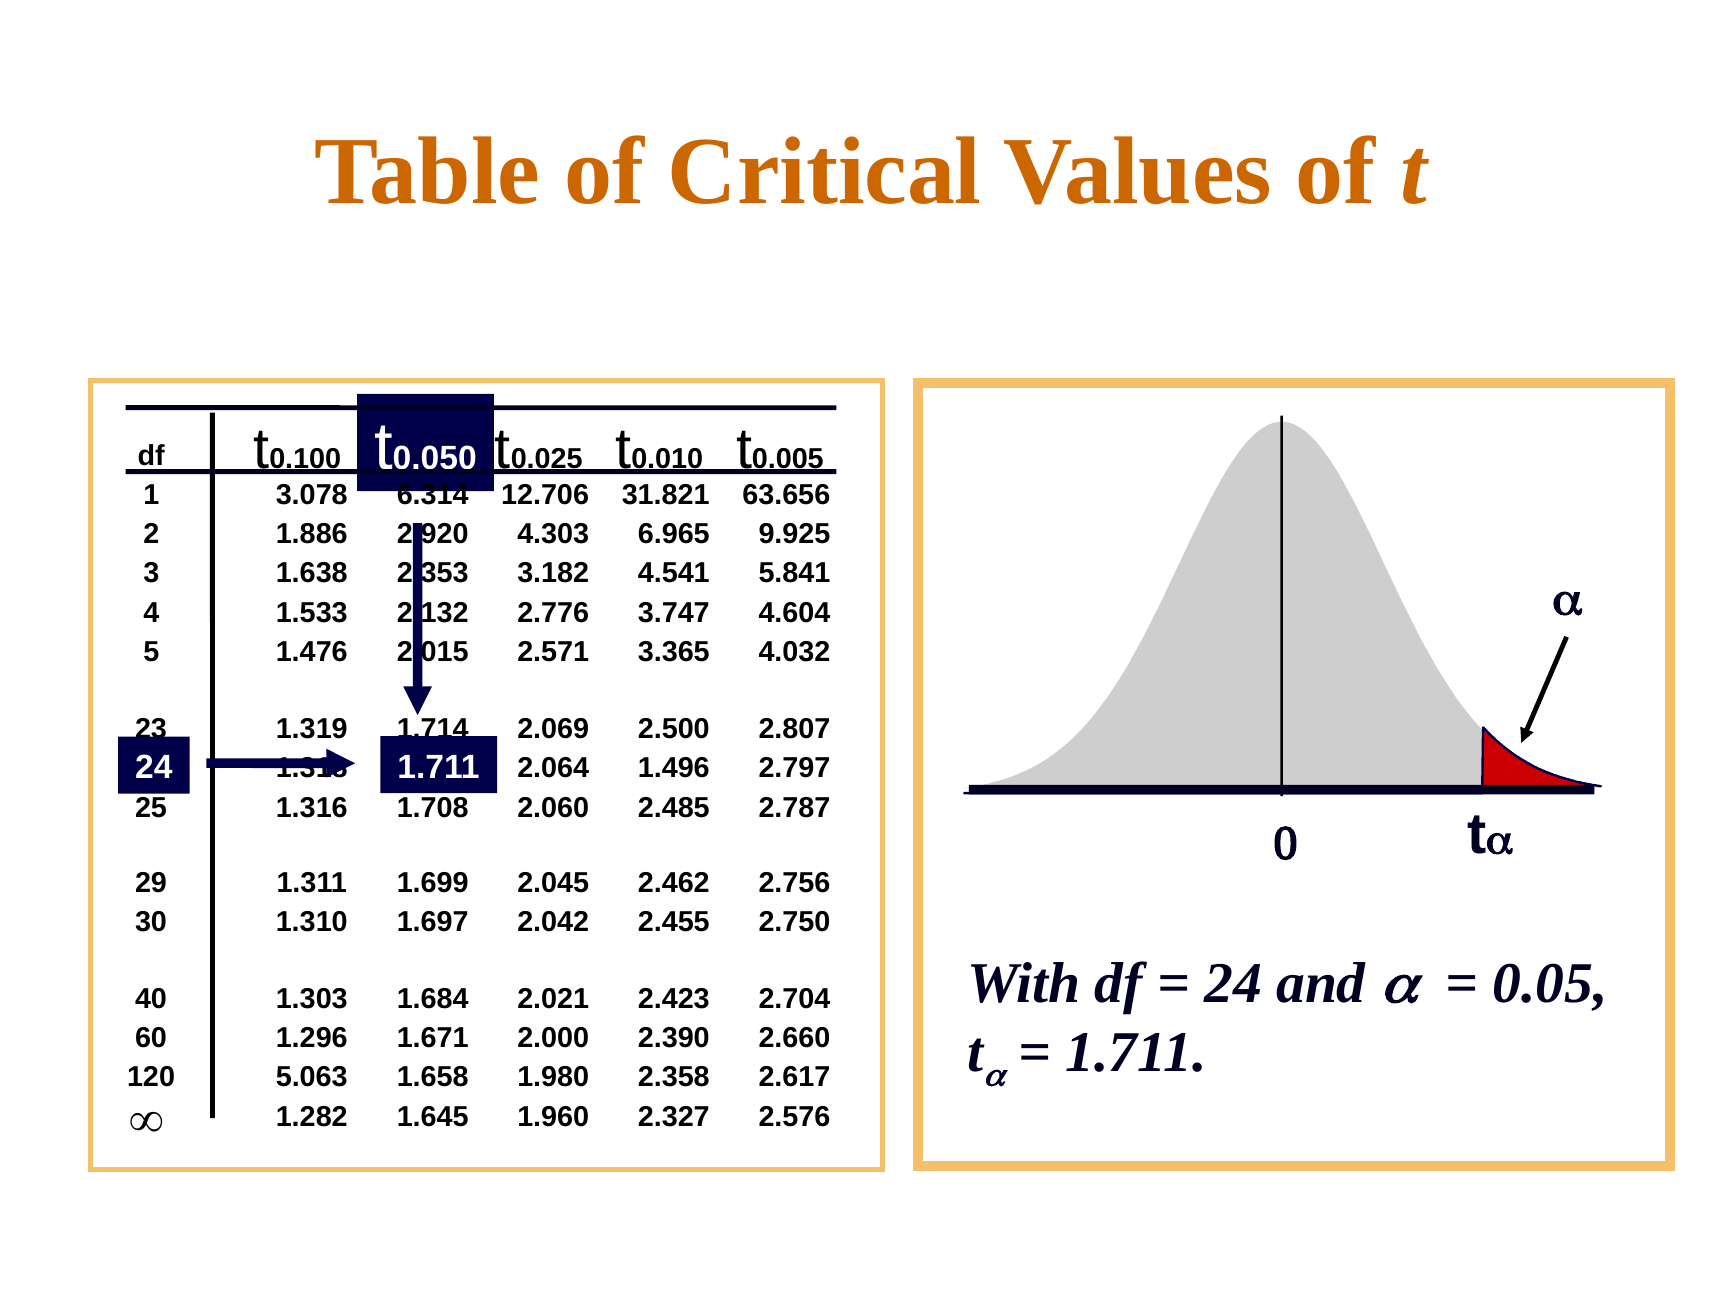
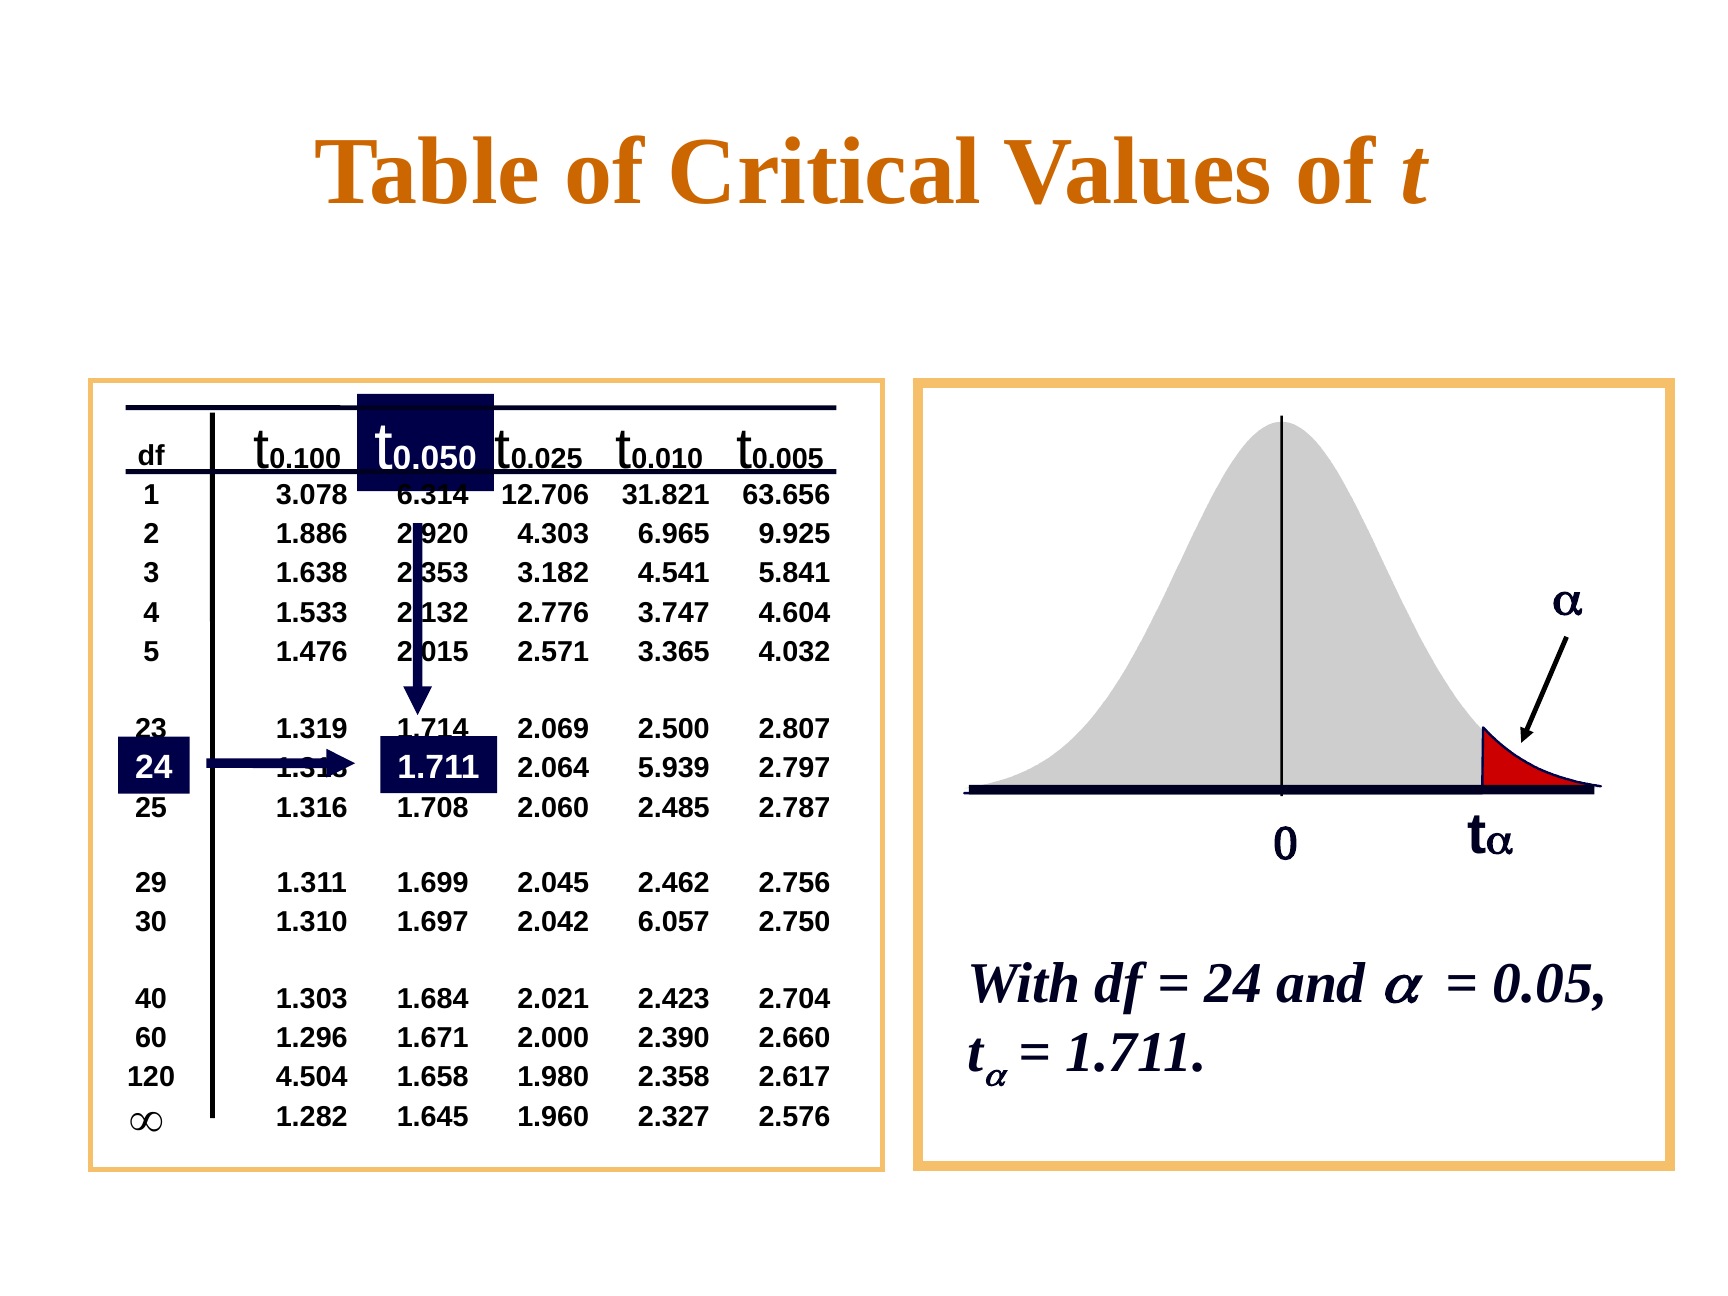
1.496: 1.496 -> 5.939 (674, 768)
2.455: 2.455 -> 6.057 (674, 922)
5.063: 5.063 -> 4.504 (312, 1077)
